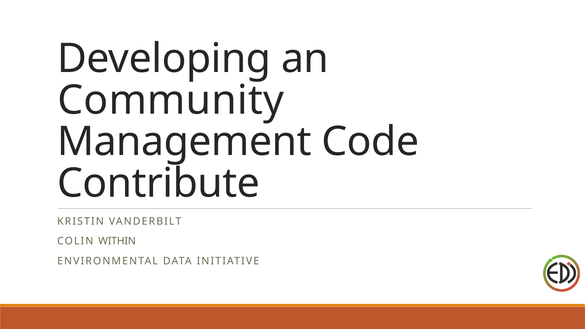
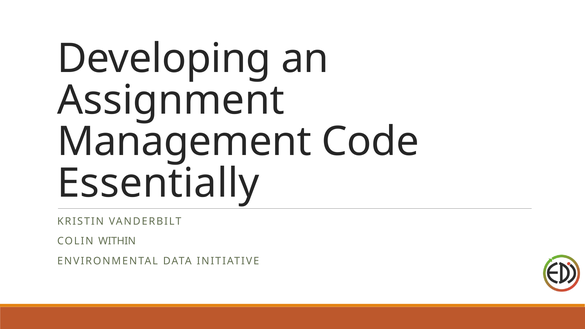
Community: Community -> Assignment (171, 100)
Contribute: Contribute -> Essentially (158, 184)
